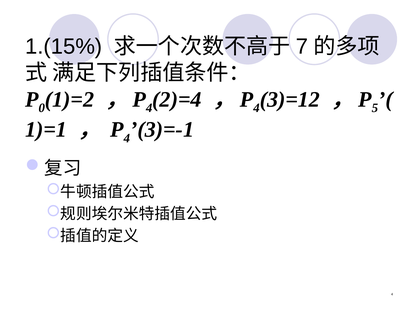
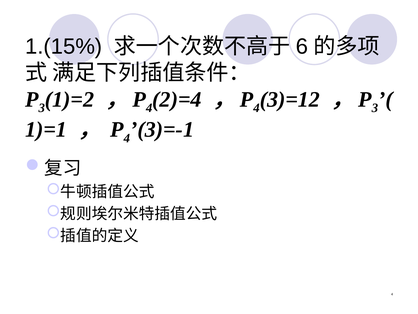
7: 7 -> 6 (302, 46)
0: 0 -> 3 (42, 108)
5: 5 -> 3 (375, 108)
